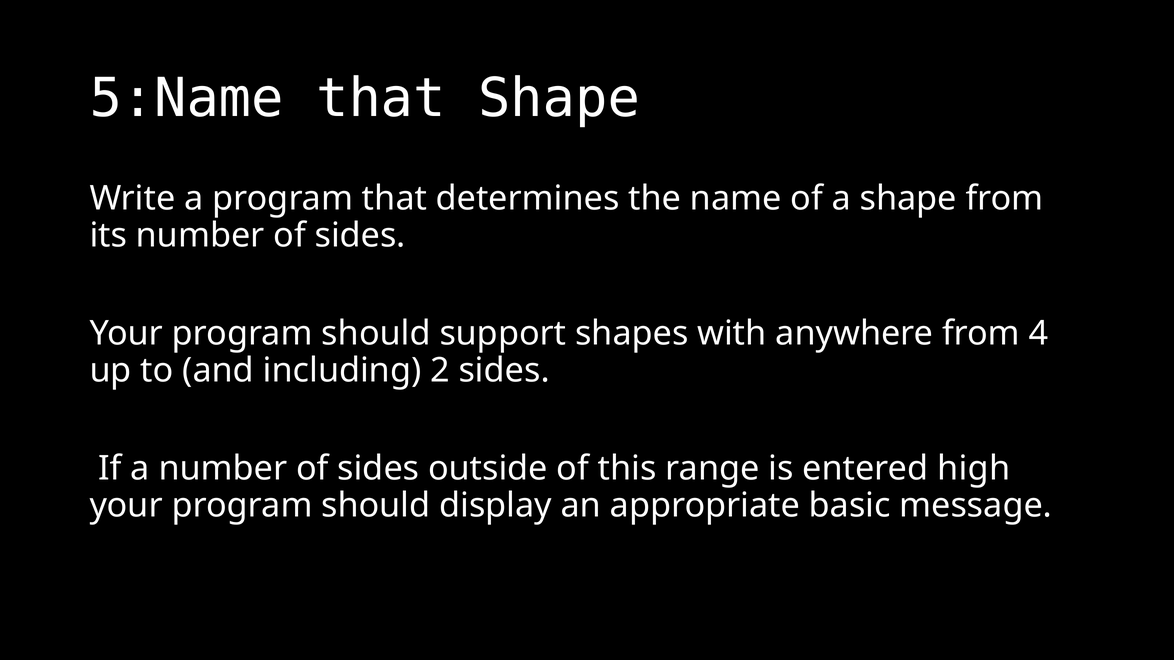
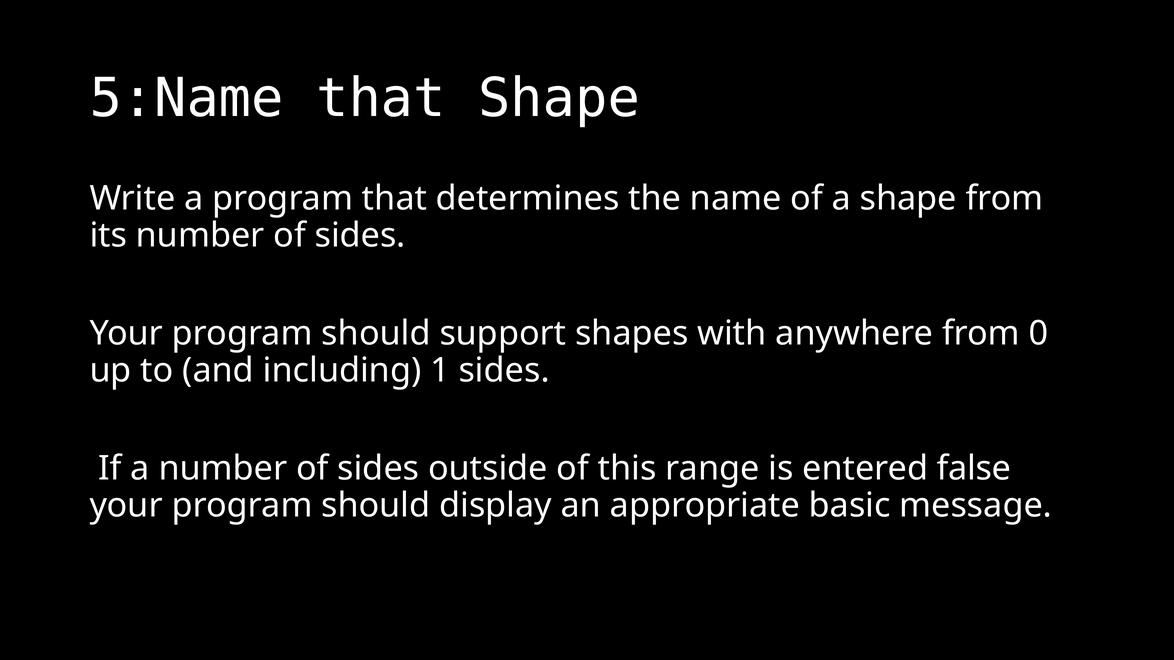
4: 4 -> 0 (1039, 334)
2: 2 -> 1 (440, 371)
high: high -> false (974, 469)
